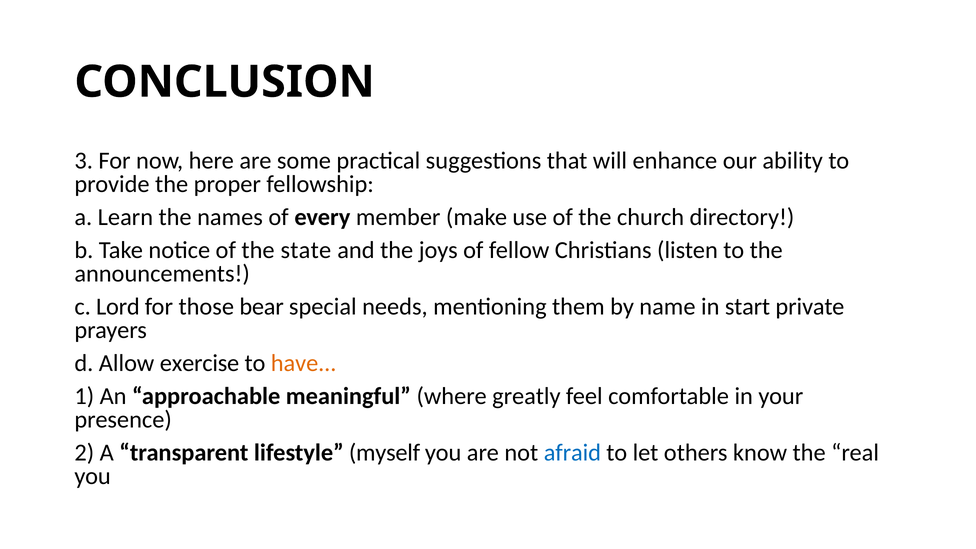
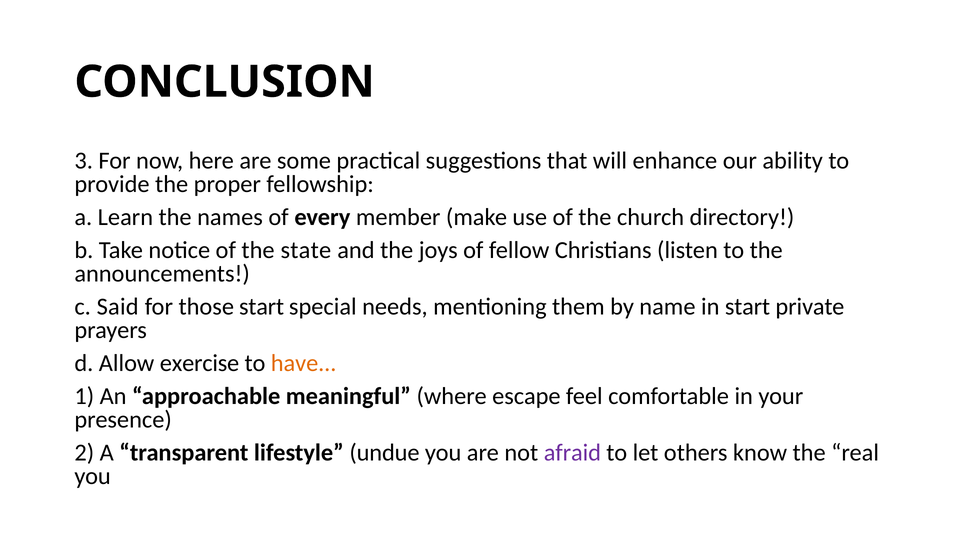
Lord: Lord -> Said (118, 307)
those bear: bear -> start (262, 307)
greatly: greatly -> escape (526, 396)
myself: myself -> undue (384, 453)
afraid colour: blue -> purple (572, 453)
